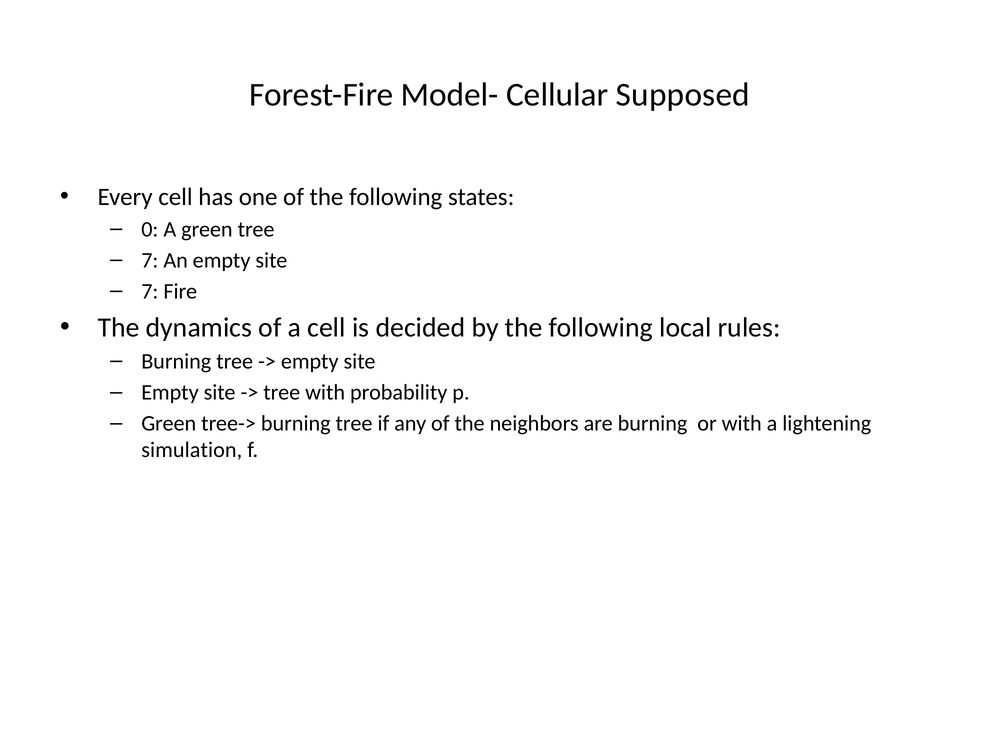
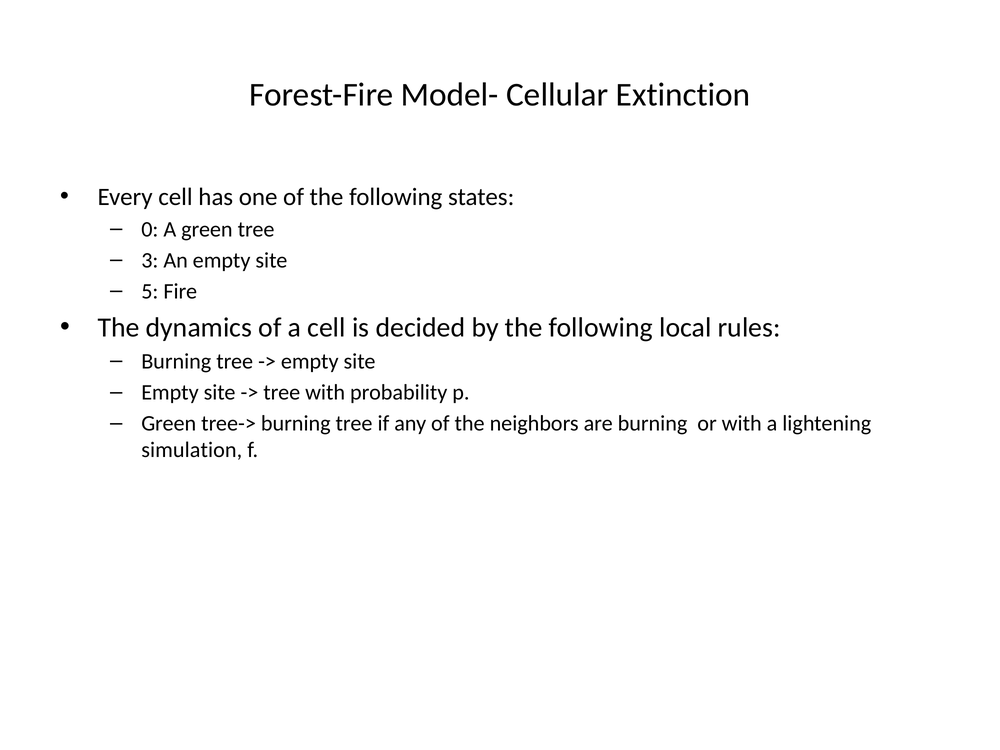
Supposed: Supposed -> Extinction (683, 95)
7: 7 -> 3 (150, 260)
7: 7 -> 5 (150, 291)
